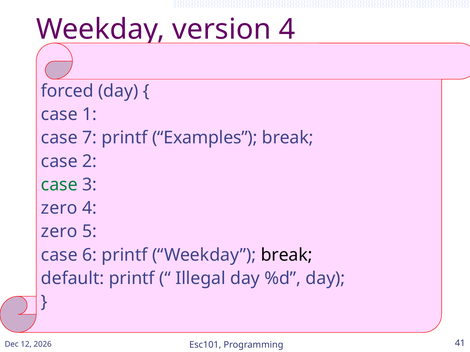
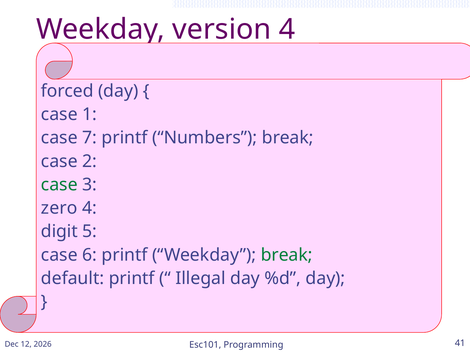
Examples: Examples -> Numbers (205, 138)
zero: zero -> digit (59, 232)
break colour: black -> green (287, 255)
